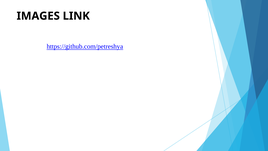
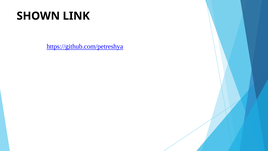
IMAGES: IMAGES -> SHOWN (38, 16)
